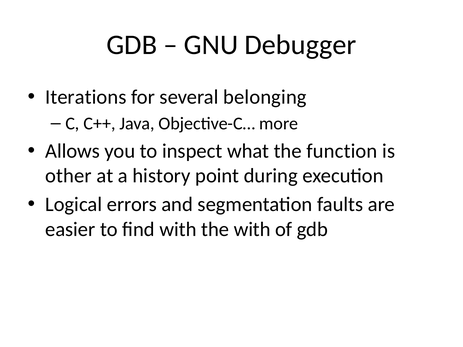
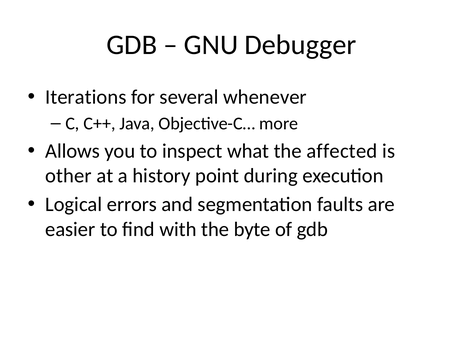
belonging: belonging -> whenever (265, 97)
function: function -> affected (342, 151)
the with: with -> byte (252, 229)
